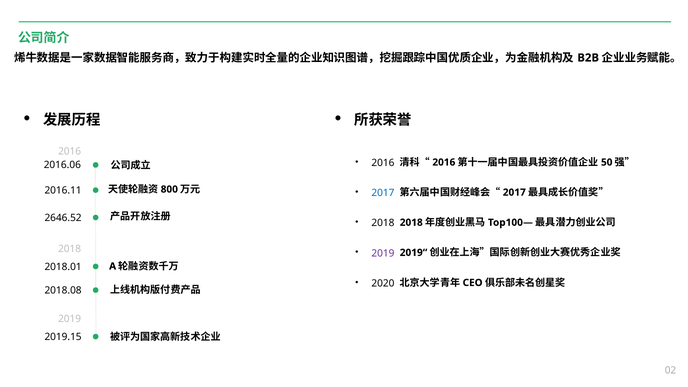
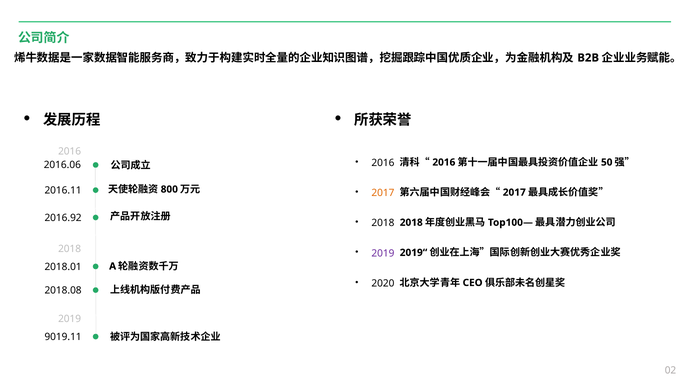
2017 colour: blue -> orange (383, 193)
2646.52: 2646.52 -> 2016.92 (63, 218)
2019.15: 2019.15 -> 9019.11 (63, 337)
